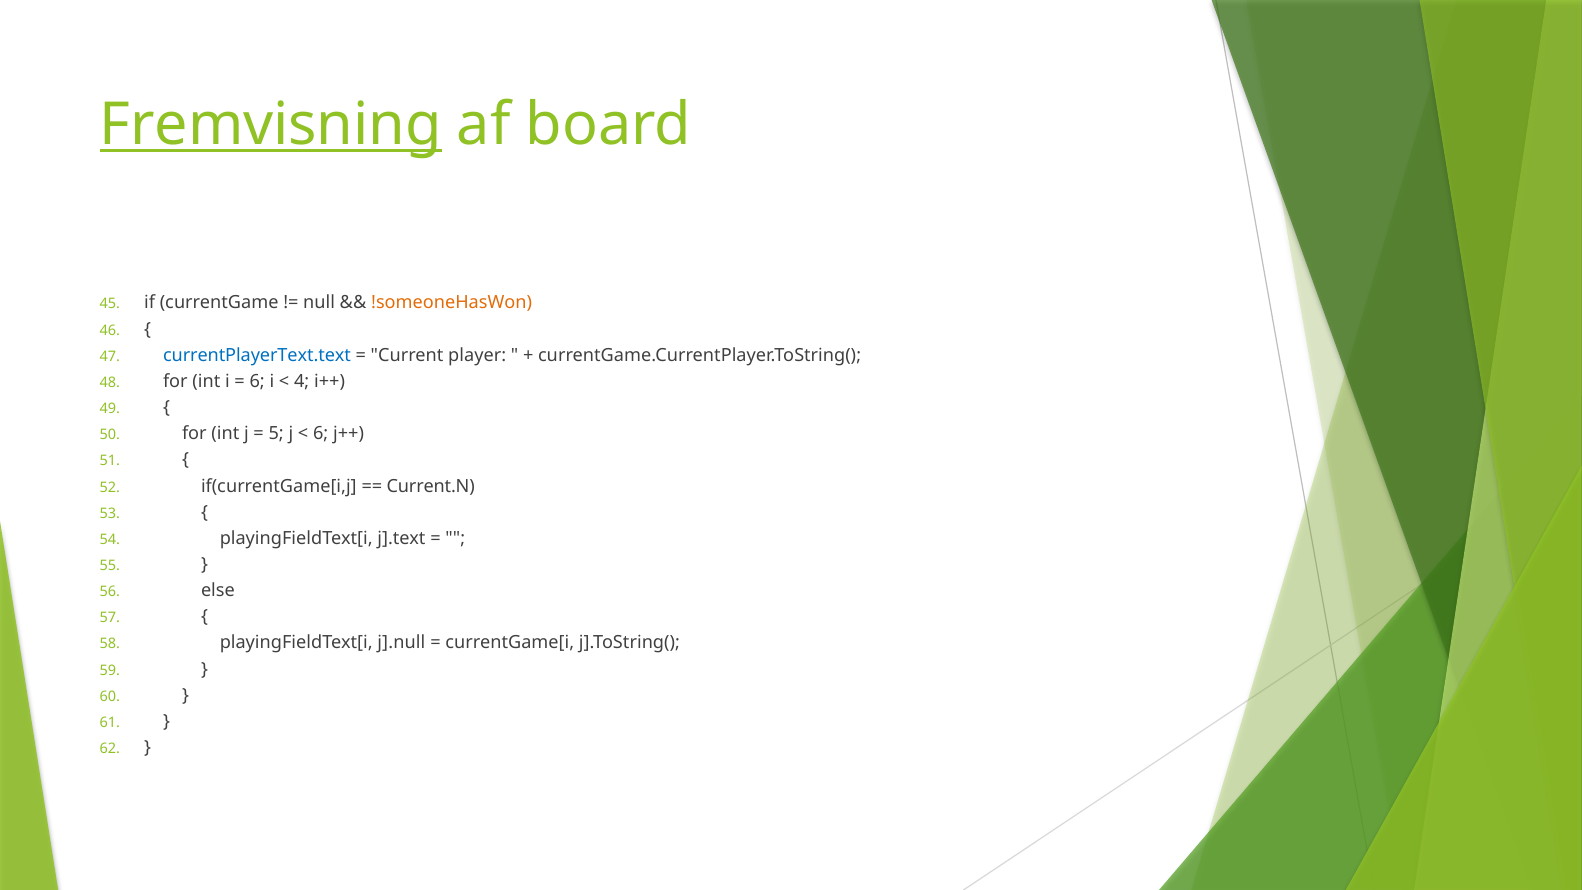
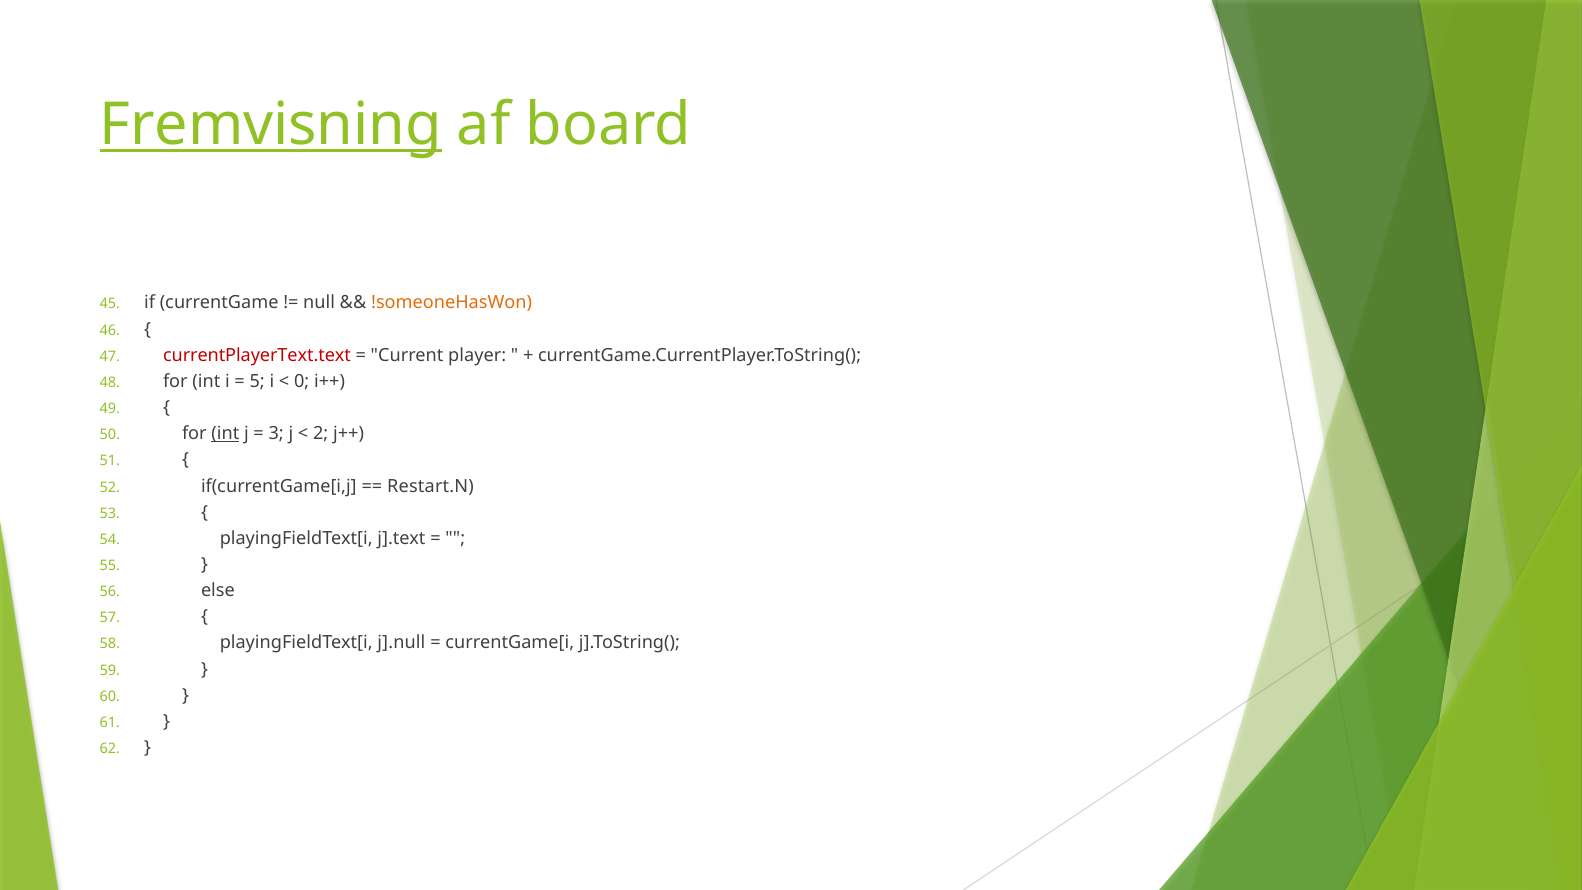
currentPlayerText.text colour: blue -> red (257, 355)
6: 6 -> 5 (257, 381)
4: 4 -> 0 (302, 381)
int underline: none -> present (225, 434)
5: 5 -> 3 (276, 434)
6: 6 -> 2 (321, 434)
Current.N: Current.N -> Restart.N (431, 486)
